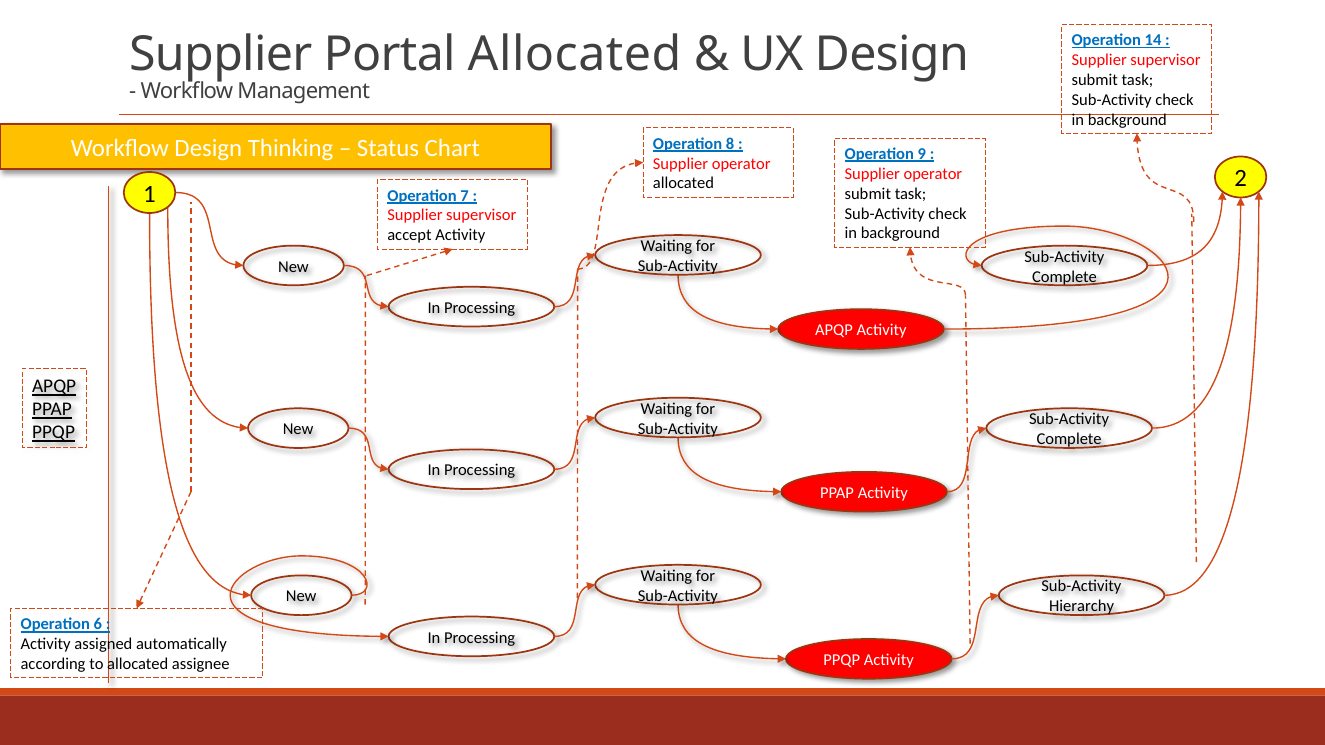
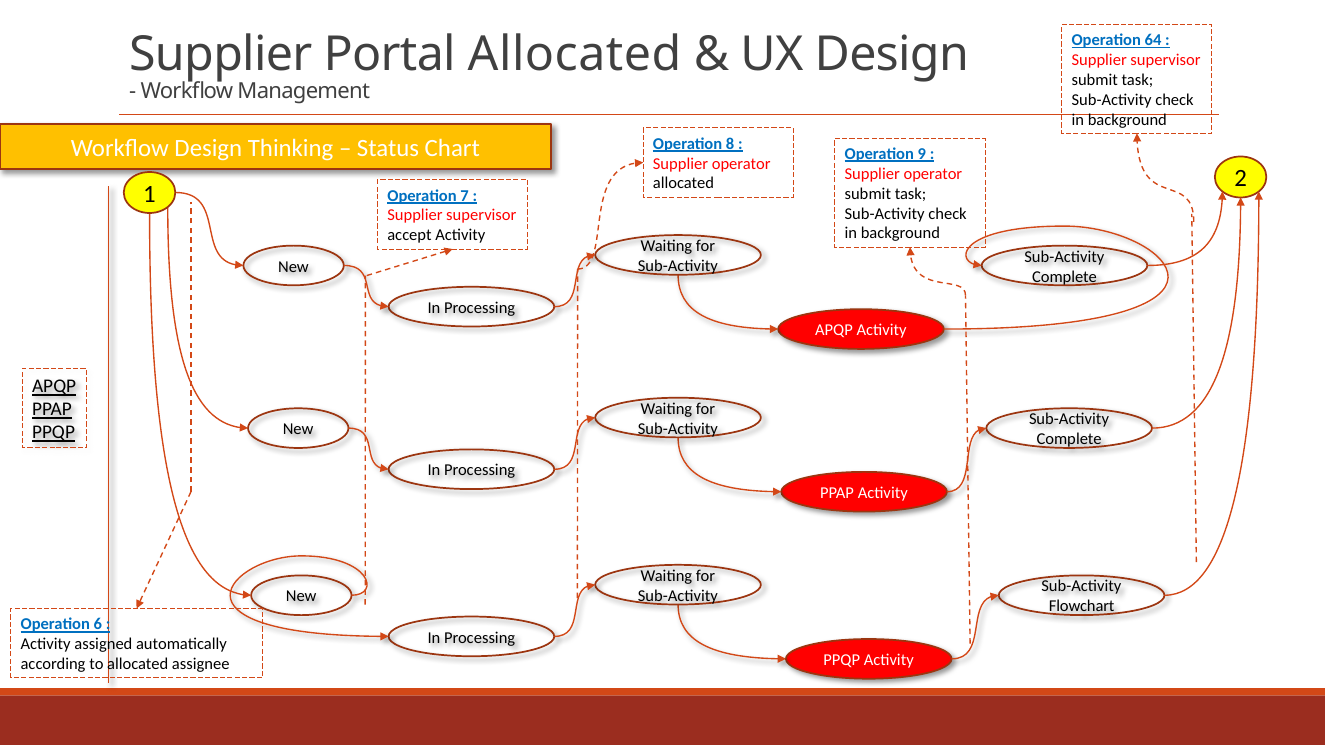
14: 14 -> 64 (1153, 40)
Hierarchy: Hierarchy -> Flowchart (1082, 607)
